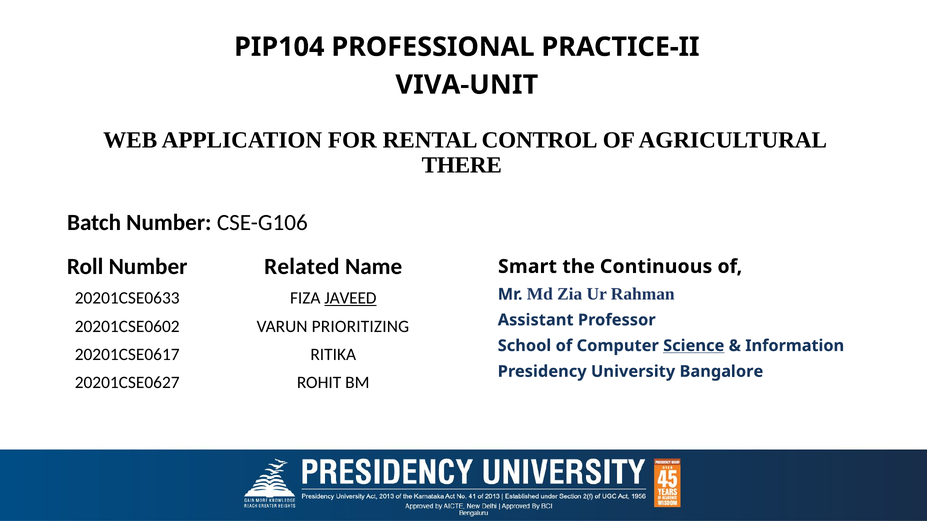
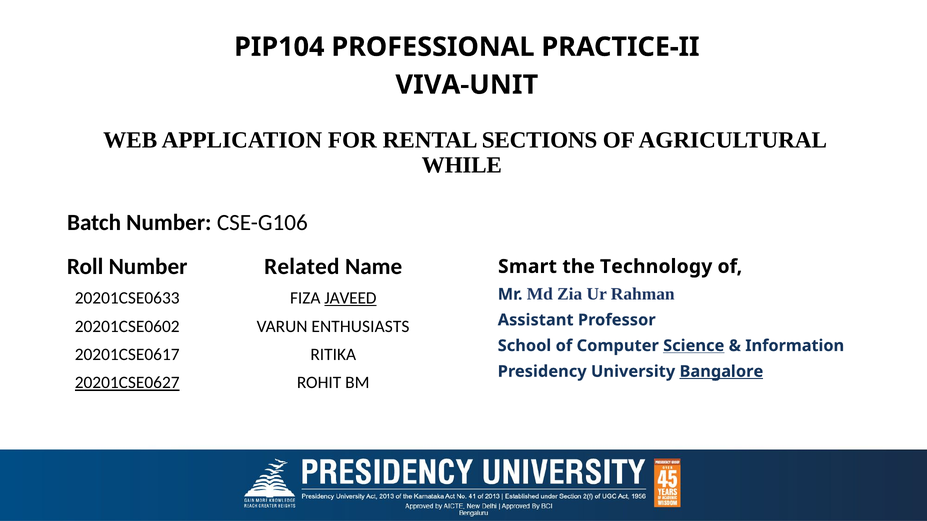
CONTROL: CONTROL -> SECTIONS (540, 140)
THERE: THERE -> WHILE (462, 165)
Continuous: Continuous -> Technology (656, 267)
PRIORITIZING: PRIORITIZING -> ENTHUSIASTS (360, 327)
Bangalore underline: none -> present (721, 372)
20201CSE0627 underline: none -> present (127, 383)
